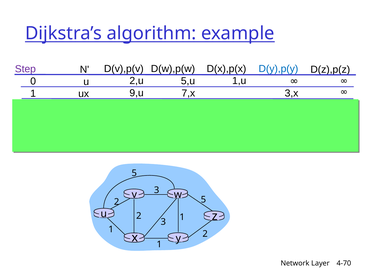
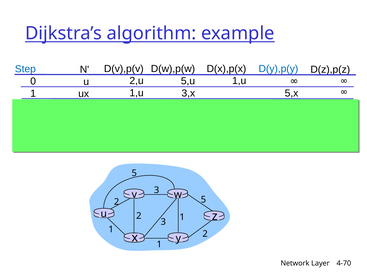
Step colour: purple -> blue (25, 69)
9,u: 9,u -> 1,u (137, 93)
7,x: 7,x -> 3,x (188, 93)
3,x: 3,x -> 5,x (292, 93)
